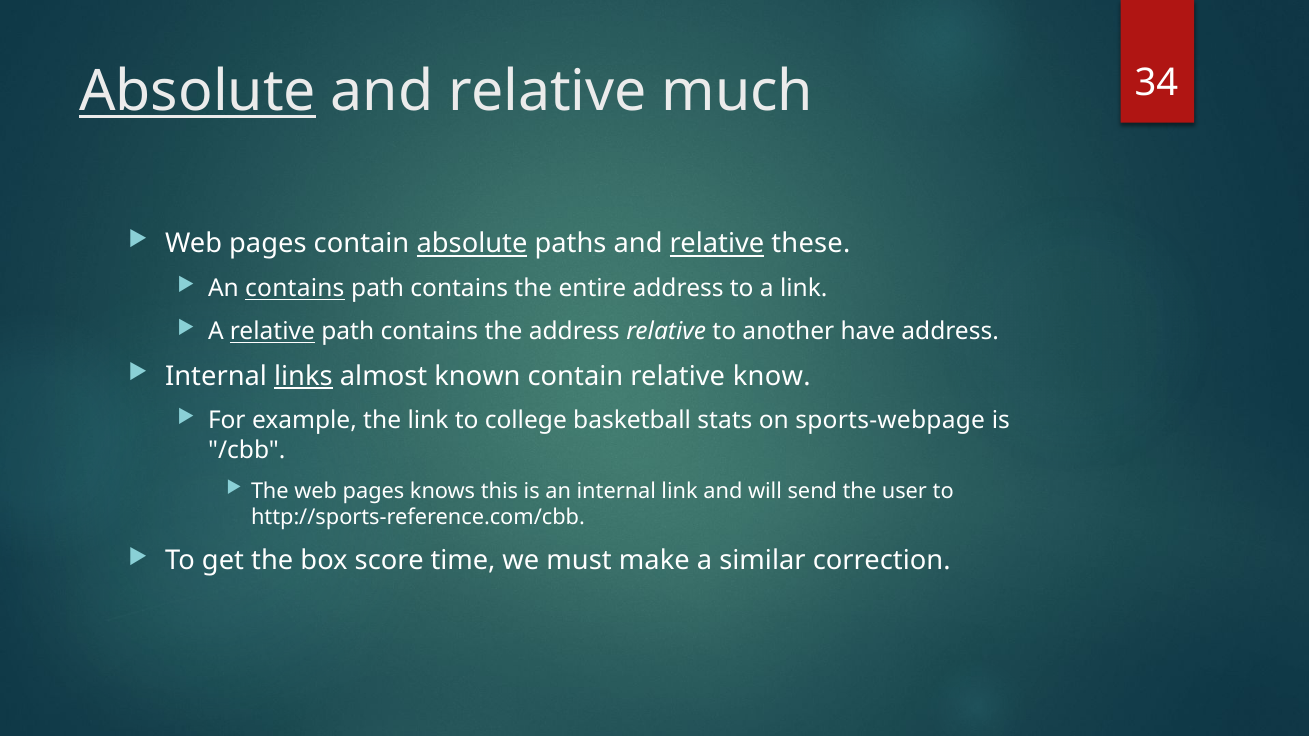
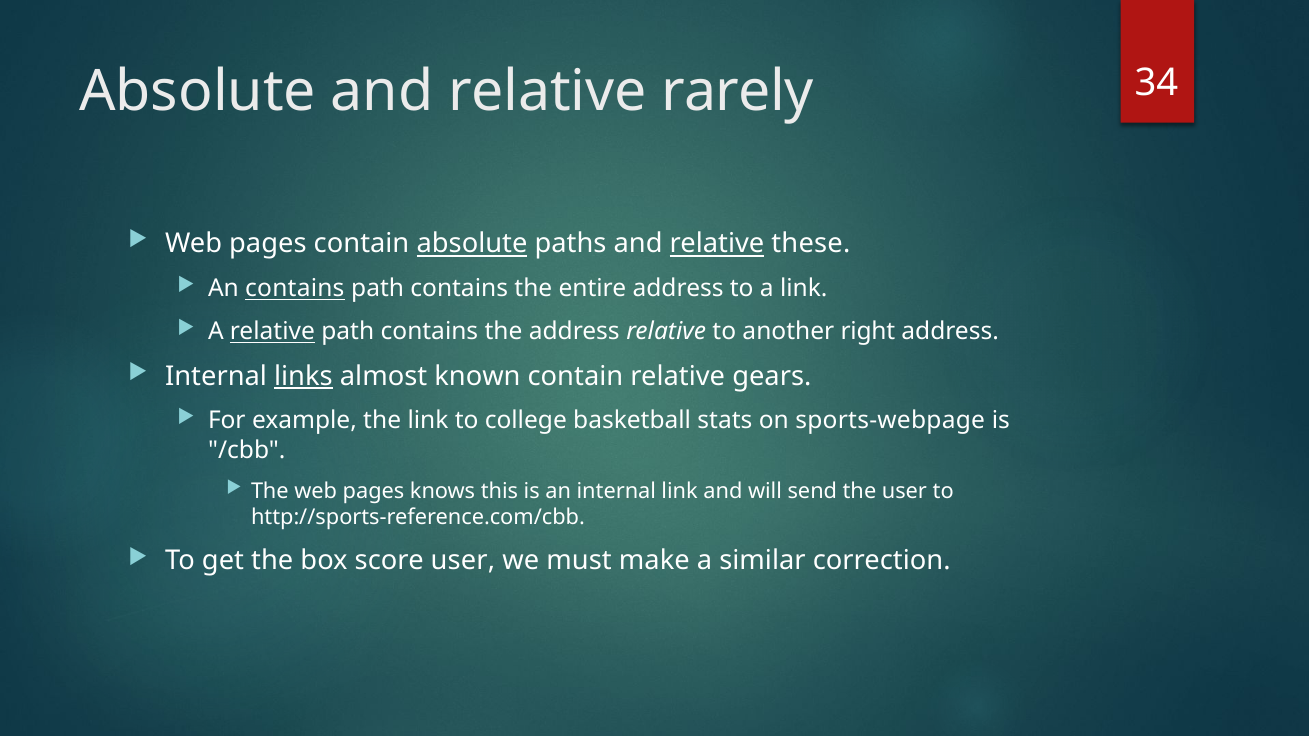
Absolute underline: present -> none (198, 92)
much: much -> rarely (738, 92)
have: have -> right (868, 331)
know: know -> gears (772, 376)
score time: time -> user (463, 561)
